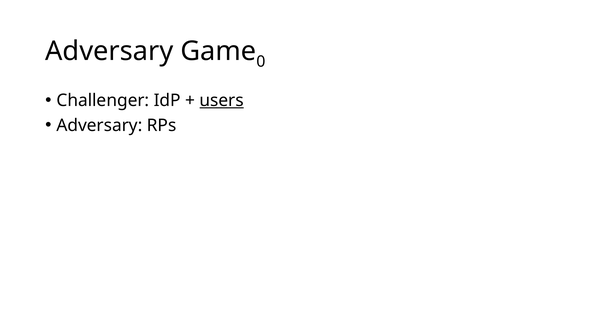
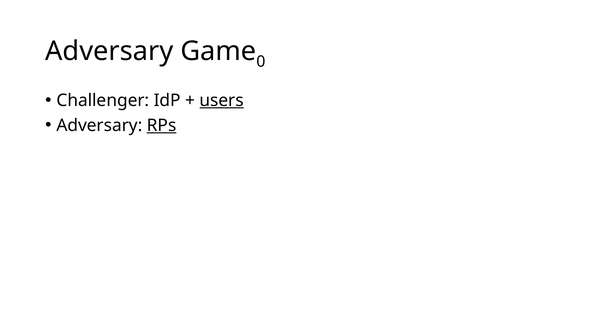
RPs underline: none -> present (162, 125)
